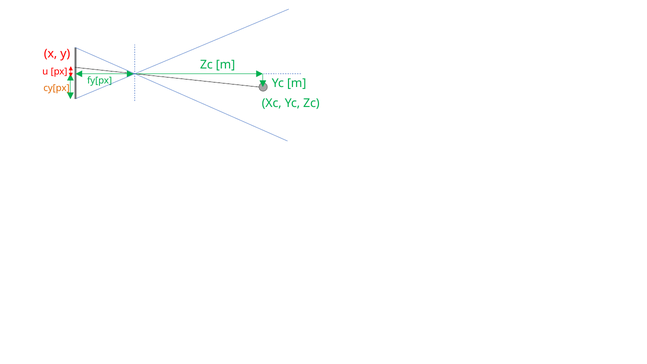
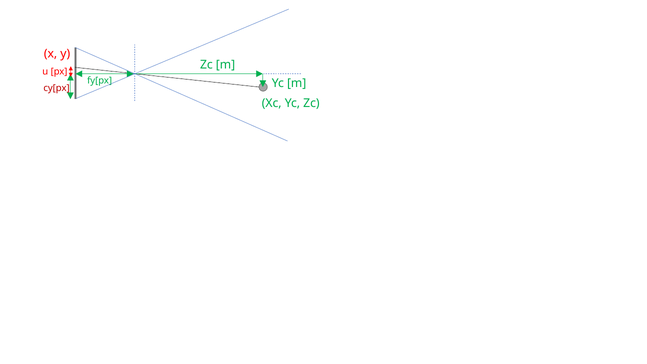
cy[px colour: orange -> red (57, 88)
